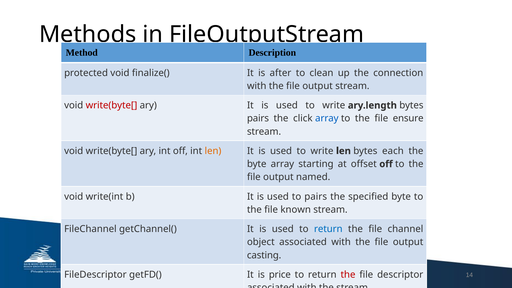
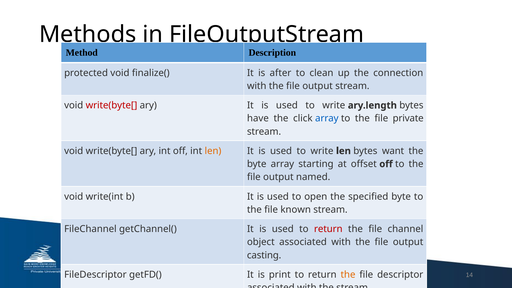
pairs: pairs -> have (258, 118)
ensure: ensure -> private (408, 118)
each: each -> want (393, 151)
to pairs: pairs -> open (316, 197)
return colour: blue -> red (328, 229)
price: price -> print (280, 275)
the colour: red -> orange (348, 275)
